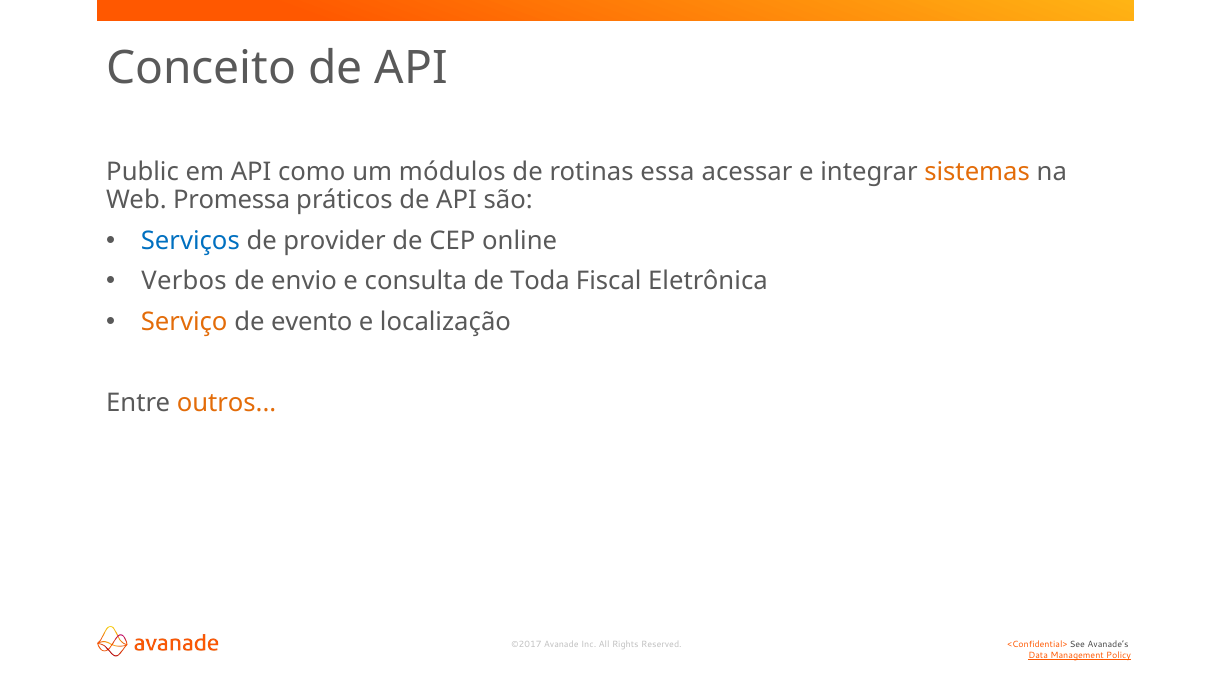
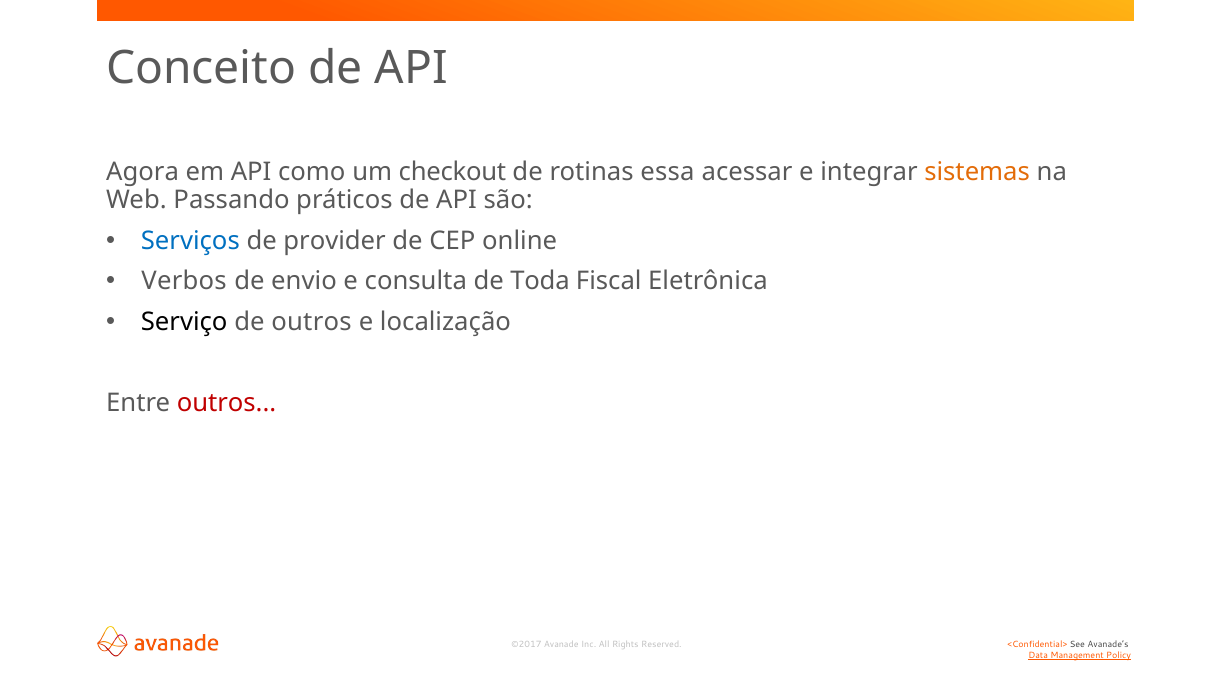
Public: Public -> Agora (143, 172)
módulos: módulos -> checkout (452, 172)
Promessa: Promessa -> Passando (232, 200)
Serviço colour: orange -> black (184, 321)
de evento: evento -> outros (312, 321)
outros colour: orange -> red (227, 403)
